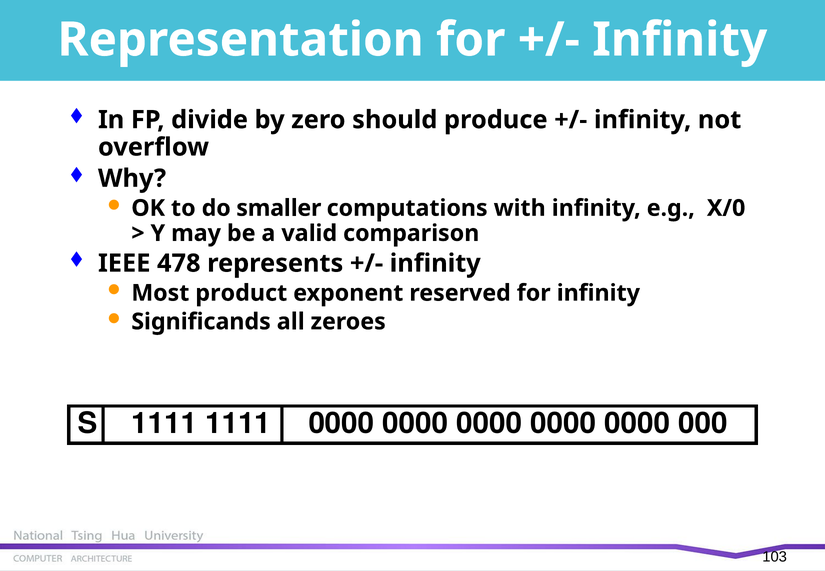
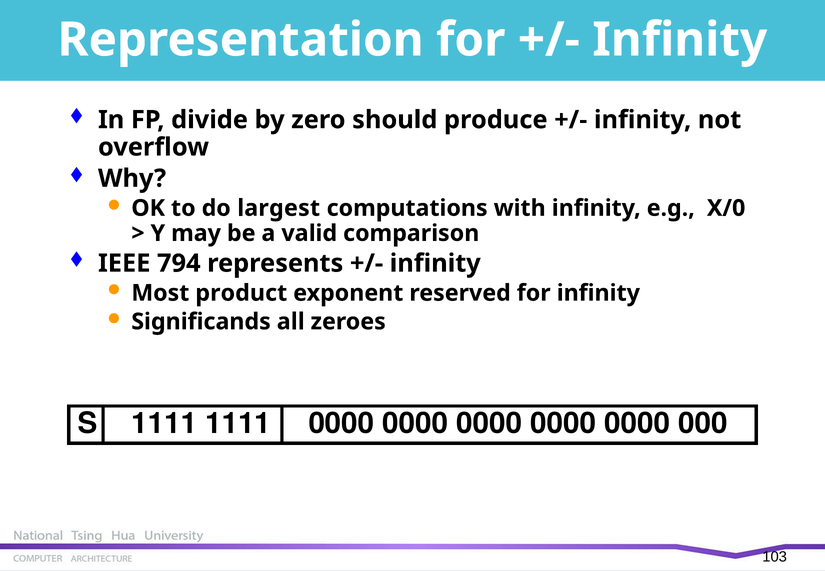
smaller: smaller -> largest (279, 208)
478: 478 -> 794 (179, 263)
